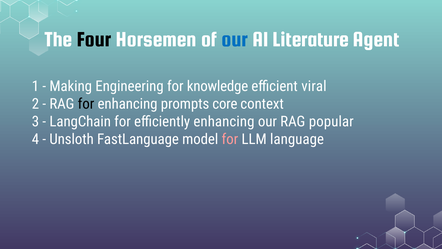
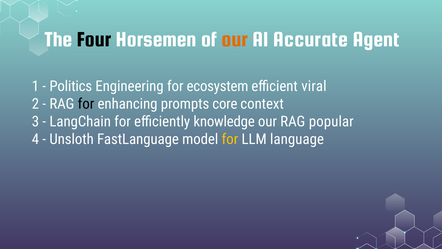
our colour: blue -> orange (235, 39)
Literature: Literature -> Accurate (311, 39)
Making: Making -> Politics (71, 86)
knowledge: knowledge -> ecosystem (218, 86)
efficiently enhancing: enhancing -> knowledge (224, 121)
for colour: pink -> yellow (230, 139)
